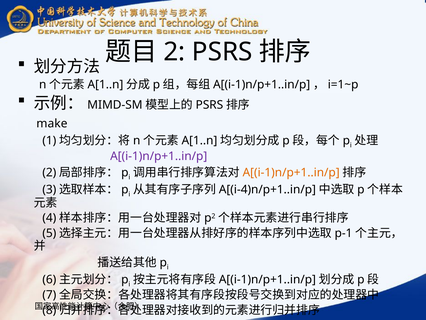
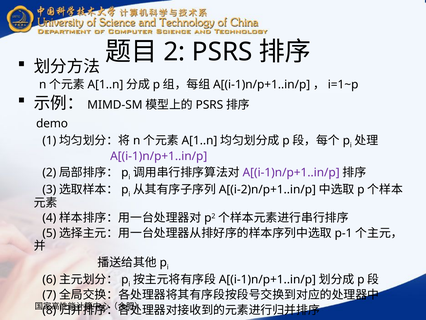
make: make -> demo (52, 123)
A[(i-1)n/p+1..in/p colour: orange -> purple (291, 172)
A[(i-4)n/p+1..in/p: A[(i-4)n/p+1..in/p -> A[(i-2)n/p+1..in/p (267, 189)
